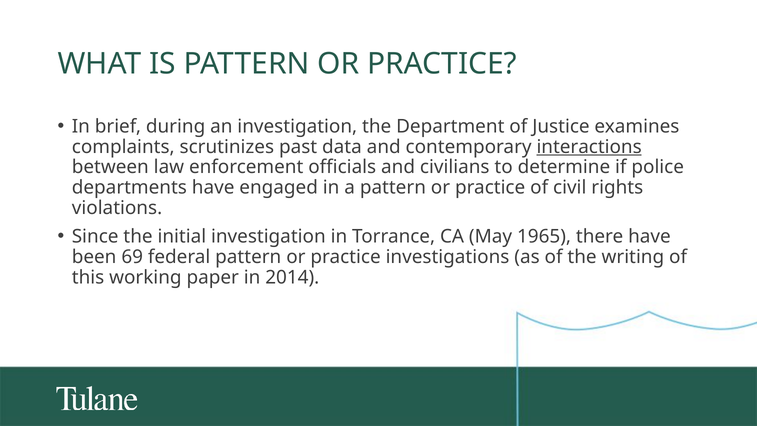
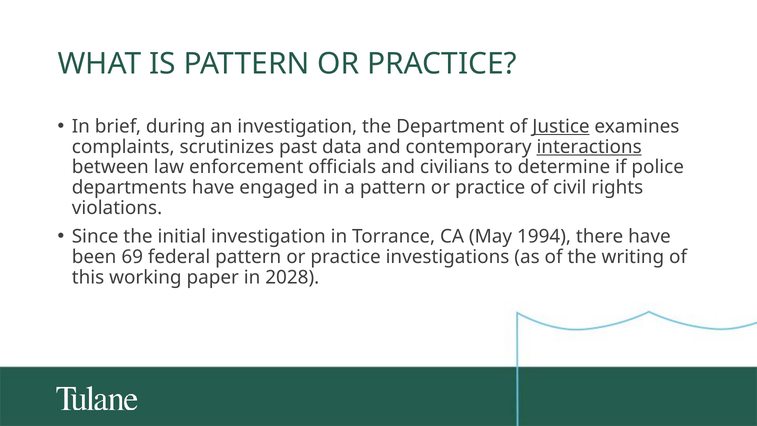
Justice underline: none -> present (561, 126)
1965: 1965 -> 1994 (544, 236)
2014: 2014 -> 2028 (292, 277)
